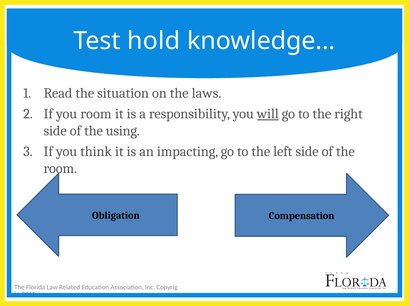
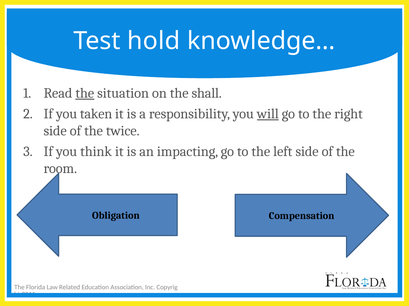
the underline: none -> present (85, 93)
laws: laws -> shall (207, 93)
you room: room -> taken (96, 114)
using: using -> twice (123, 131)
